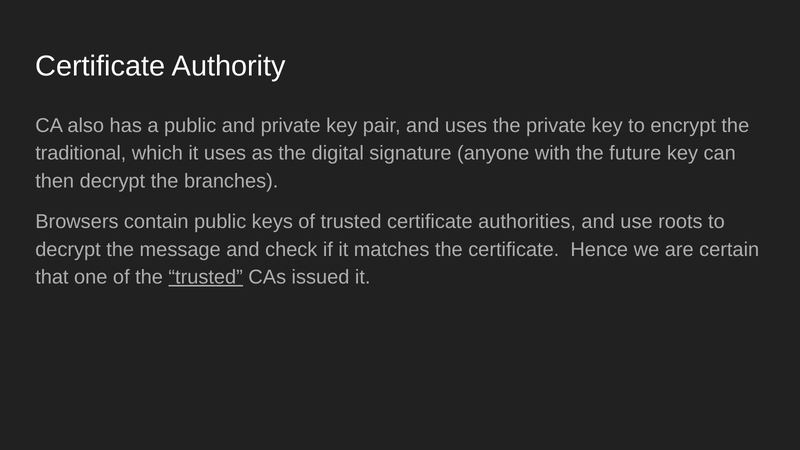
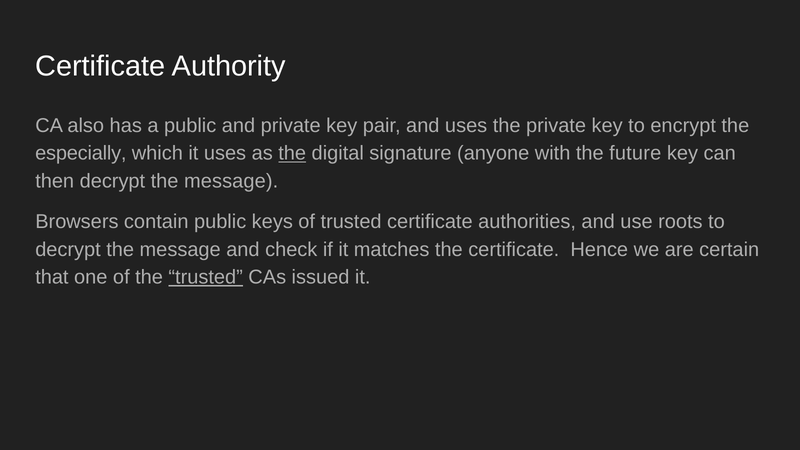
traditional: traditional -> especially (81, 153)
the underline: none -> present (292, 153)
then decrypt the branches: branches -> message (231, 181)
